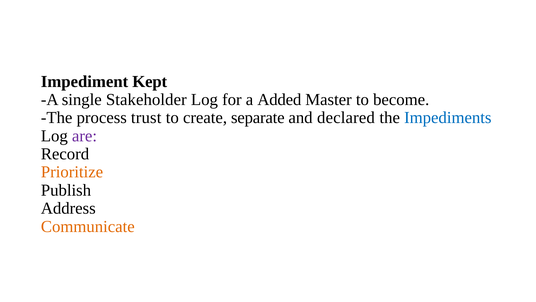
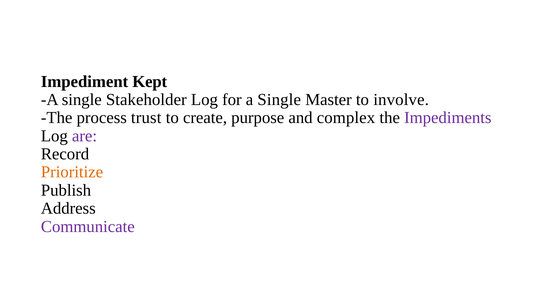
for a Added: Added -> Single (279, 99)
become: become -> involve (401, 99)
separate: separate -> purpose (258, 118)
declared: declared -> complex (346, 118)
Impediments colour: blue -> purple (448, 118)
Communicate colour: orange -> purple (88, 226)
